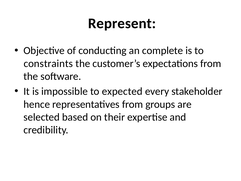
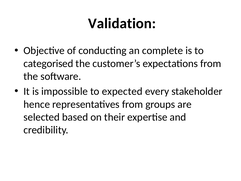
Represent: Represent -> Validation (122, 23)
constraints: constraints -> categorised (48, 63)
